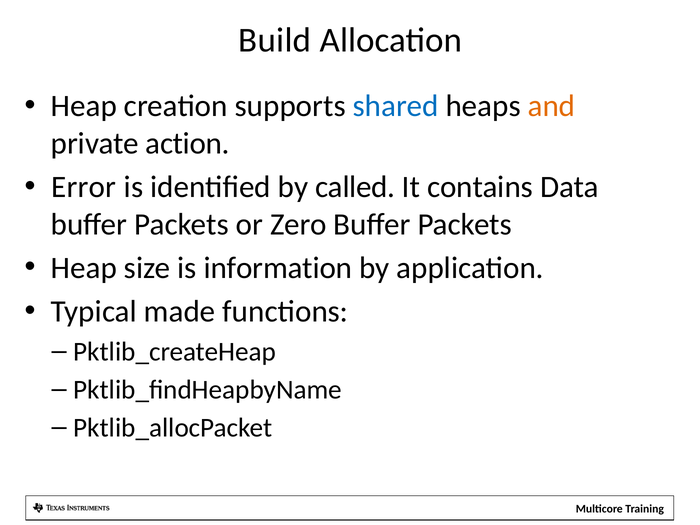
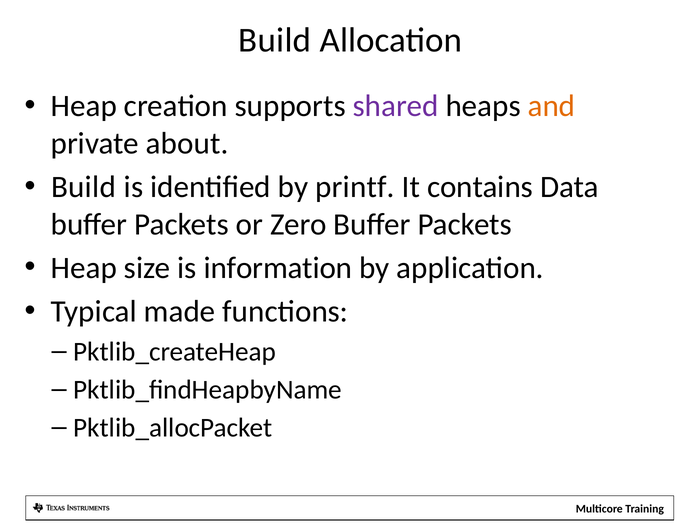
shared colour: blue -> purple (396, 106)
action: action -> about (187, 143)
Error: Error -> Build (84, 187)
called: called -> printf (355, 187)
